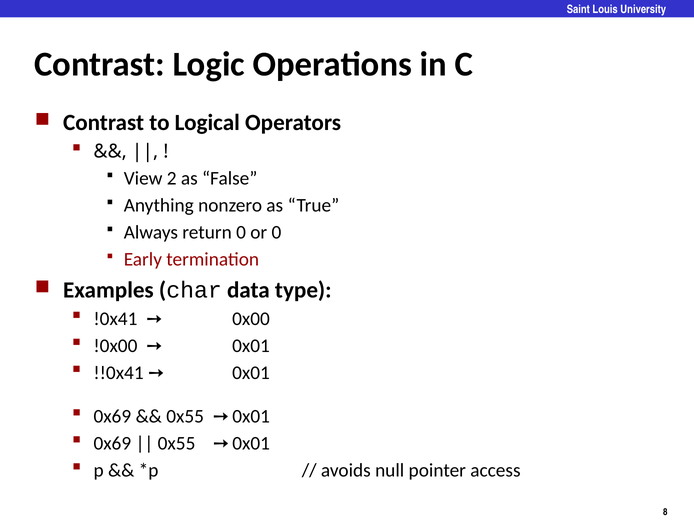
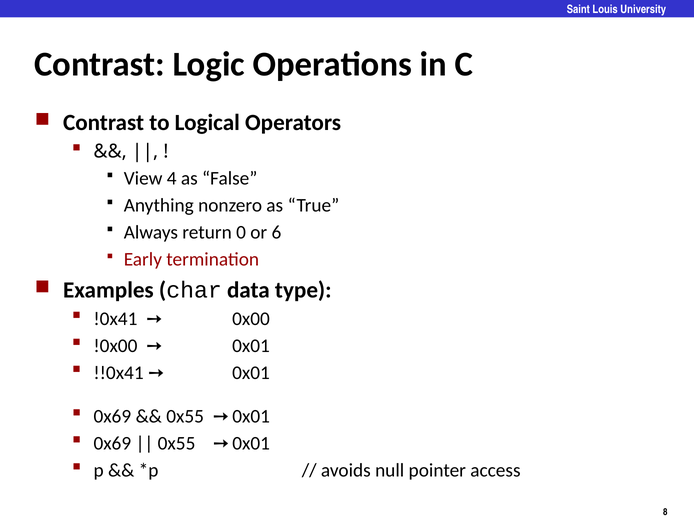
2: 2 -> 4 (172, 178)
or 0: 0 -> 6 (276, 232)
